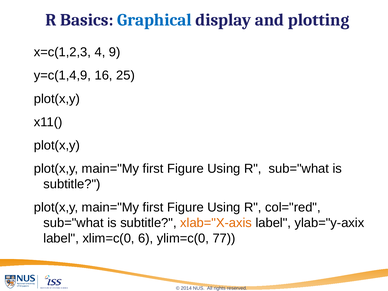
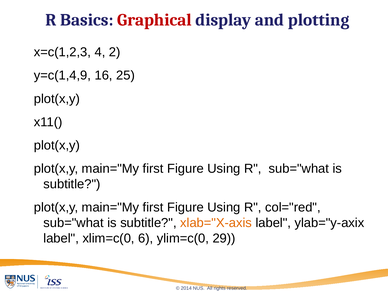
Graphical colour: blue -> red (154, 20)
9: 9 -> 2 (115, 52)
77: 77 -> 29 (224, 238)
